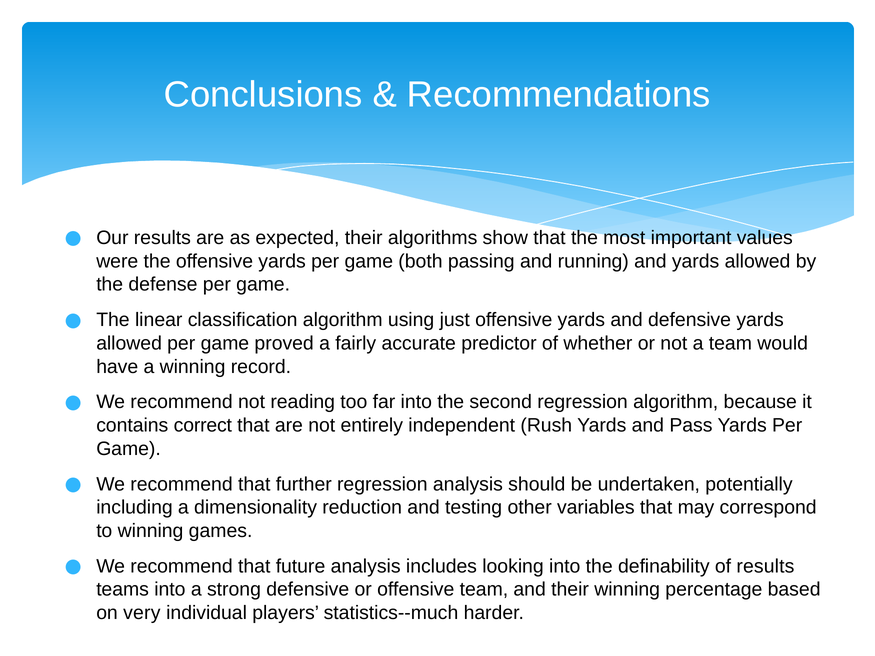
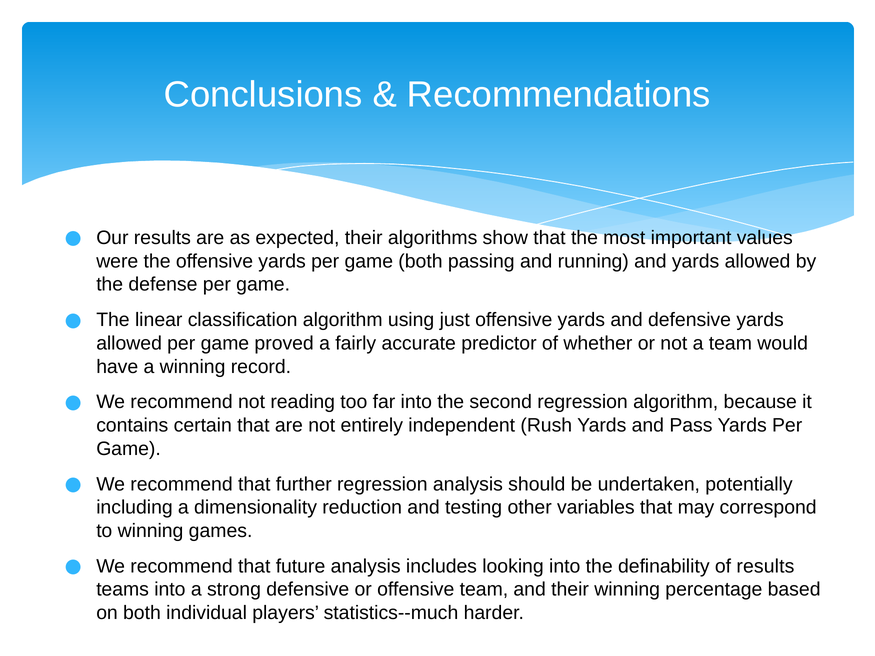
correct: correct -> certain (203, 426)
on very: very -> both (142, 613)
